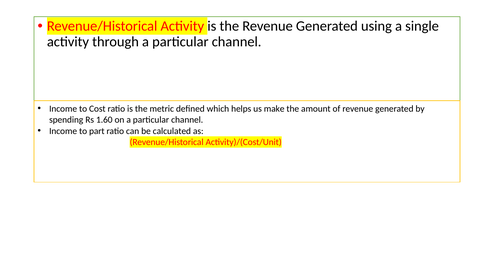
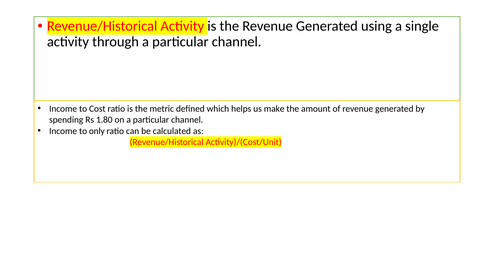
1.60: 1.60 -> 1.80 (104, 120)
part: part -> only (97, 131)
